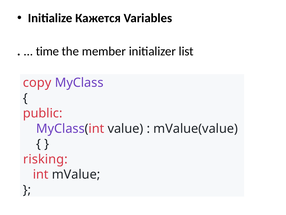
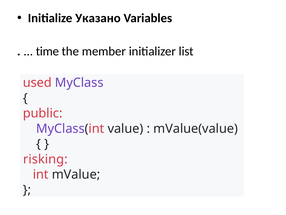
Кажется: Кажется -> Указано (98, 18)
copy: copy -> used (37, 83)
